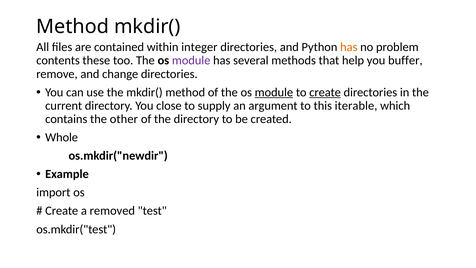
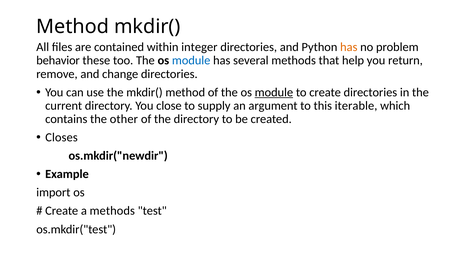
contents: contents -> behavior (58, 61)
module colour: purple -> blue (191, 61)
buffer: buffer -> return (405, 61)
create underline: present -> none (325, 92)
Whole: Whole -> Closes (61, 137)
a removed: removed -> methods (112, 211)
